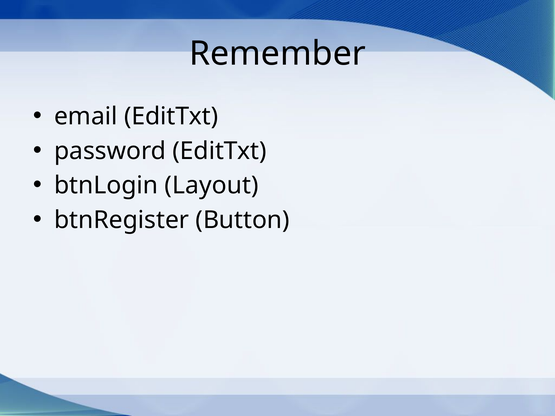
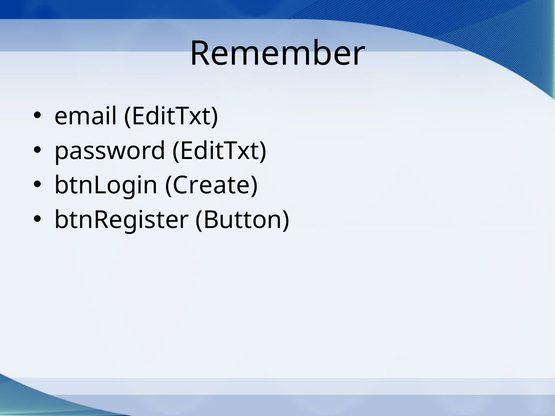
Layout: Layout -> Create (211, 186)
